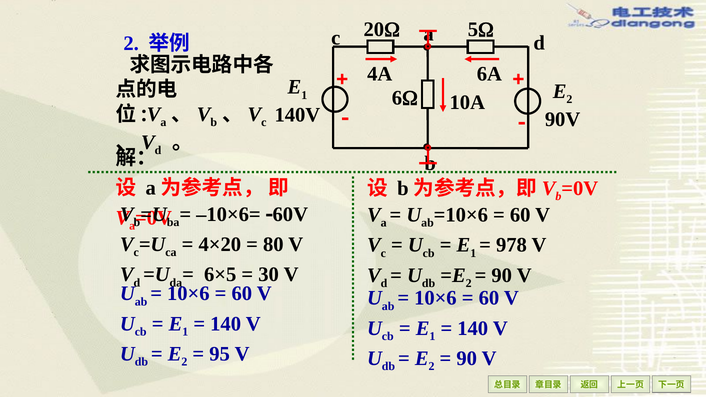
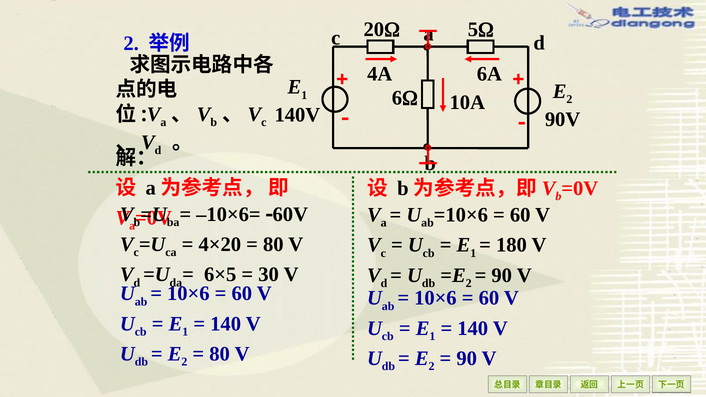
978: 978 -> 180 (511, 245)
95: 95 -> 80 (220, 354)
